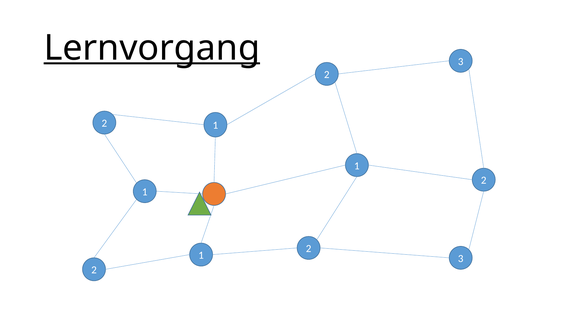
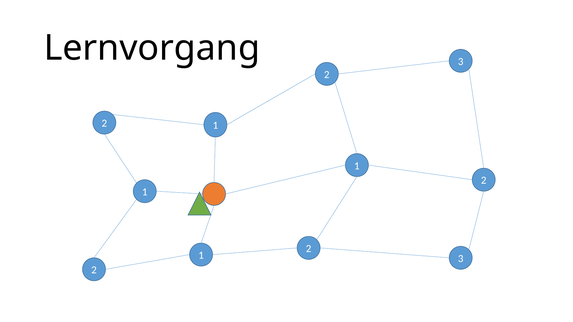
Lernvorgang underline: present -> none (152, 48)
